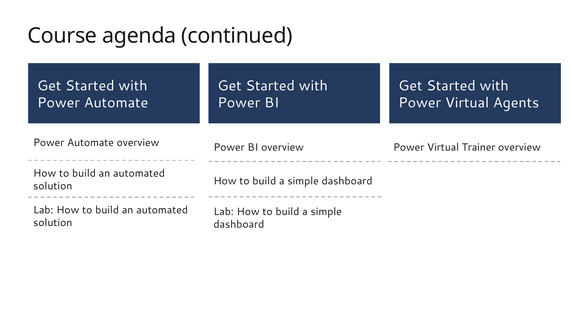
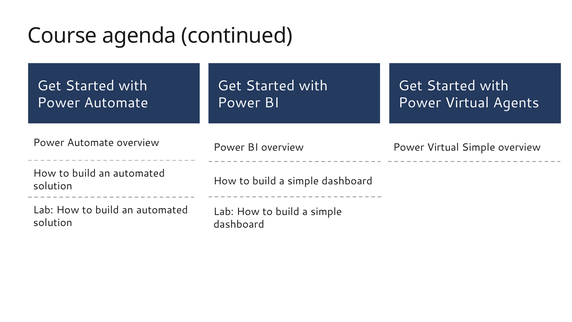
Virtual Trainer: Trainer -> Simple (479, 147)
